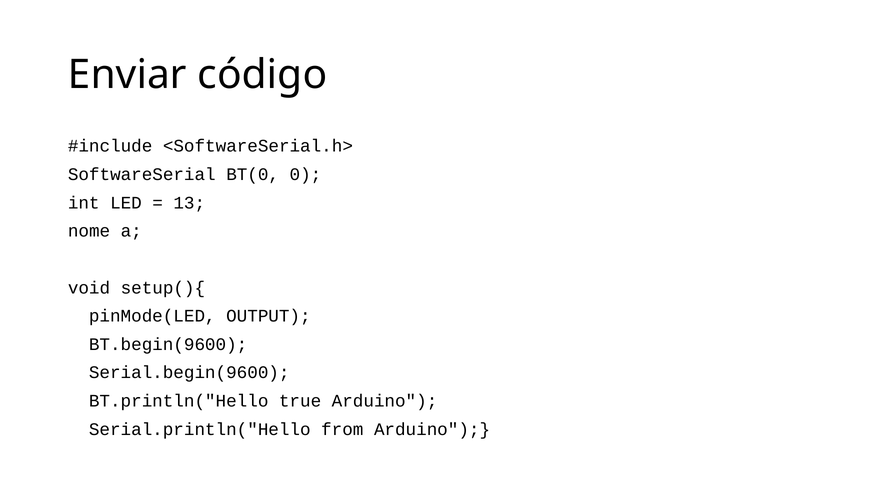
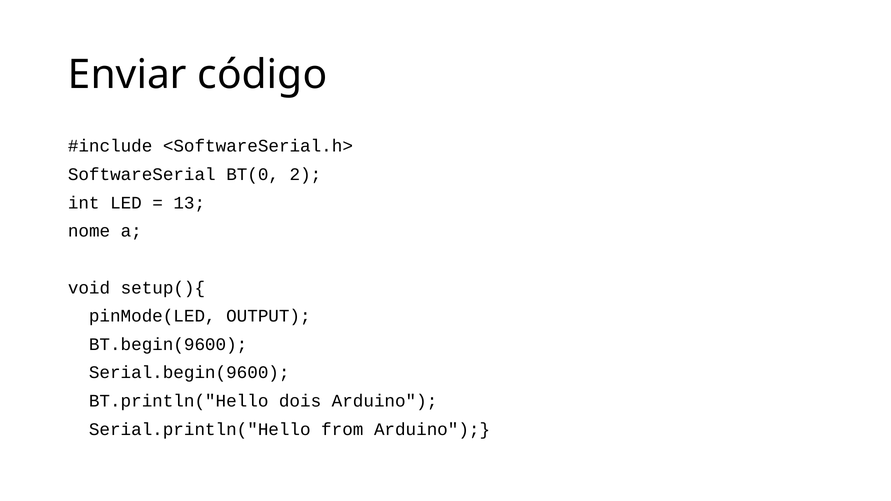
0: 0 -> 2 (305, 175)
true: true -> dois (300, 401)
